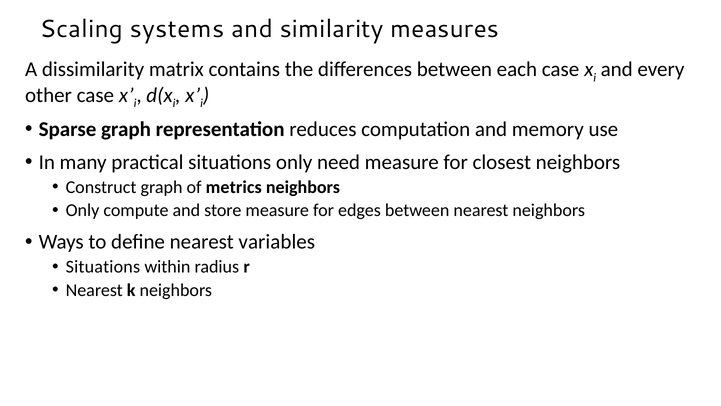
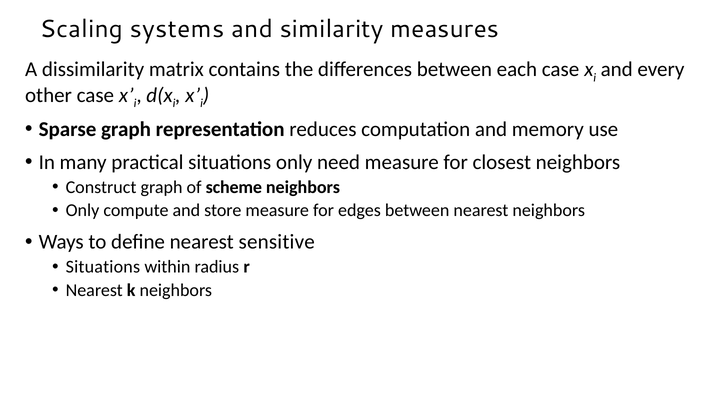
metrics: metrics -> scheme (234, 187)
variables: variables -> sensitive (277, 242)
